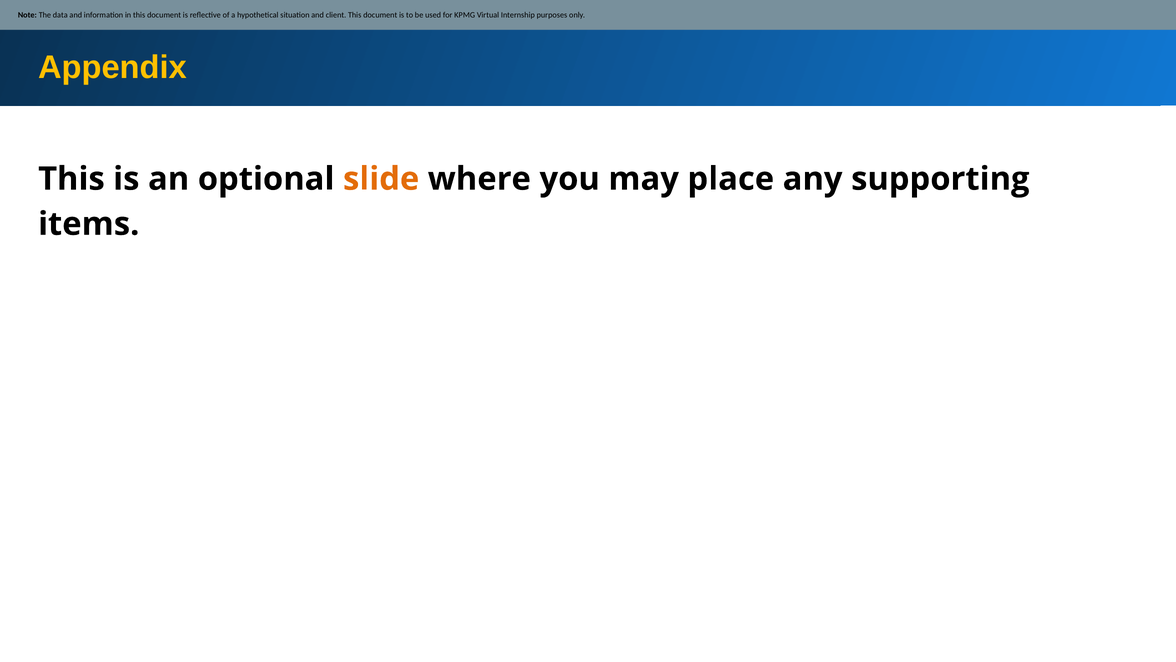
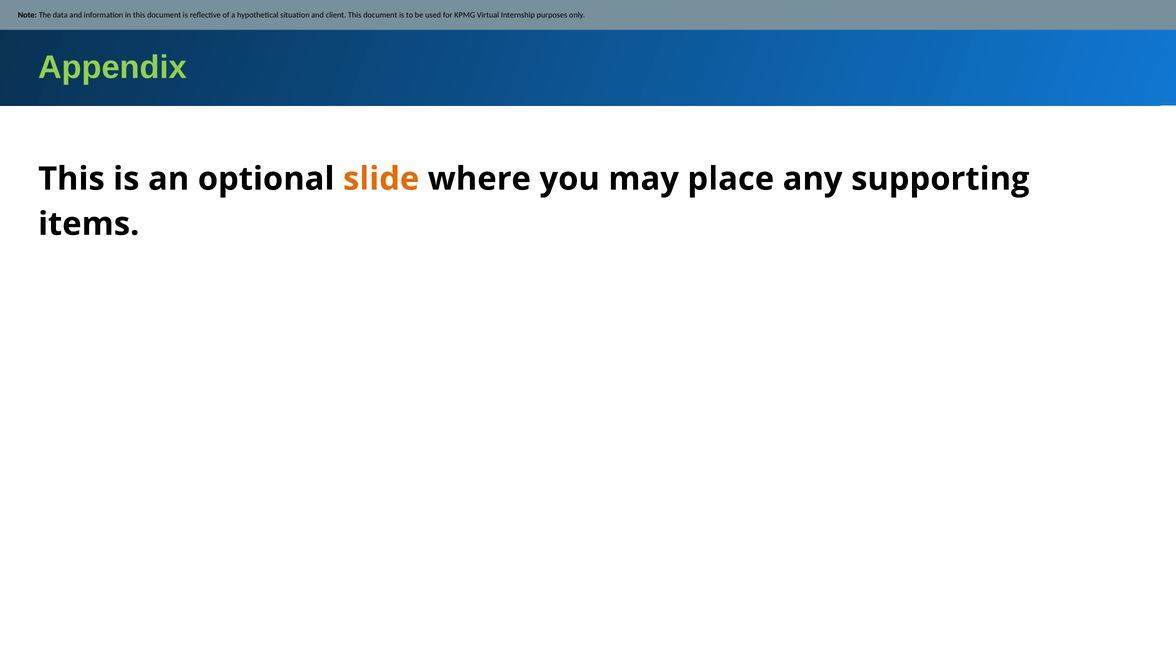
Appendix colour: yellow -> light green (113, 68)
